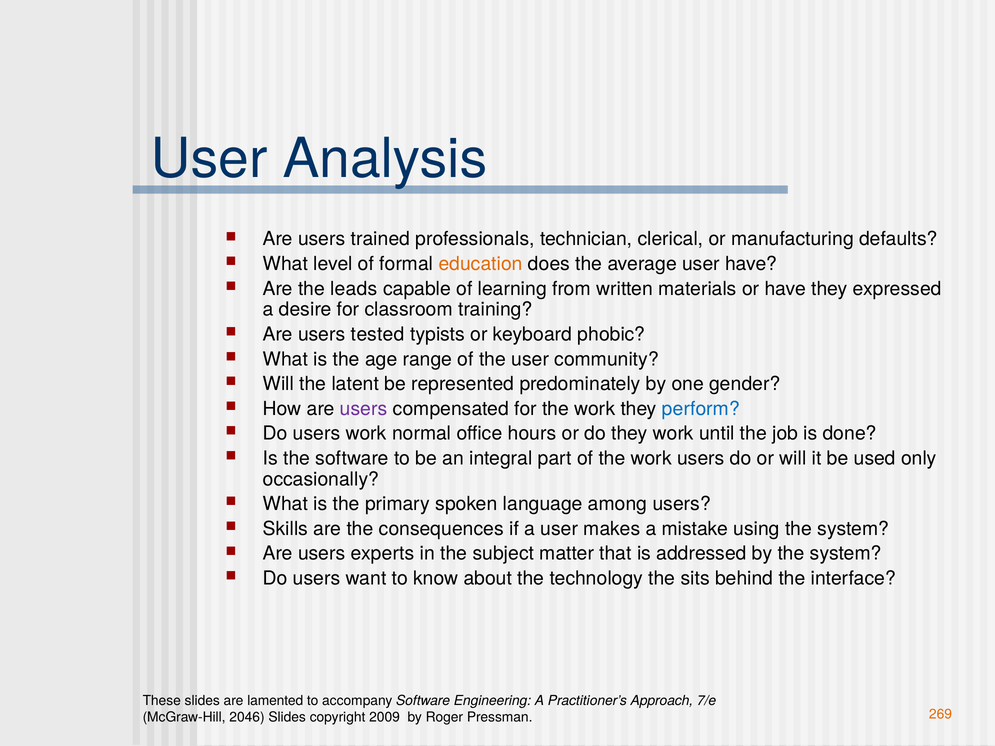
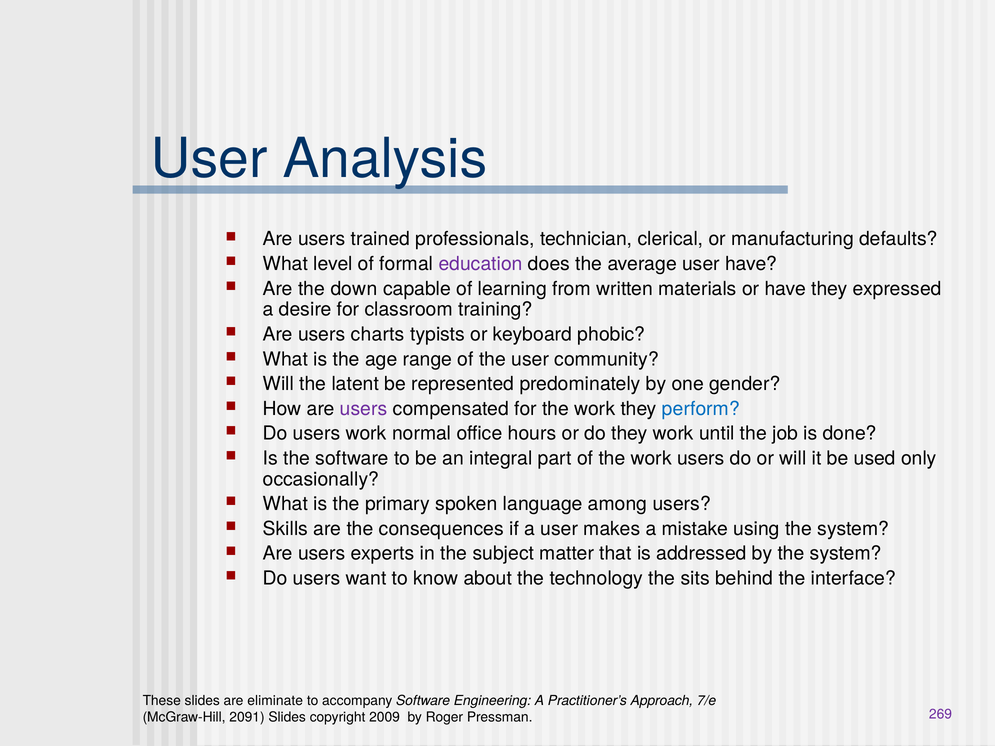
education colour: orange -> purple (481, 264)
leads: leads -> down (354, 289)
tested: tested -> charts (378, 334)
lamented: lamented -> eliminate (275, 701)
2046: 2046 -> 2091 (247, 717)
269 colour: orange -> purple (940, 714)
